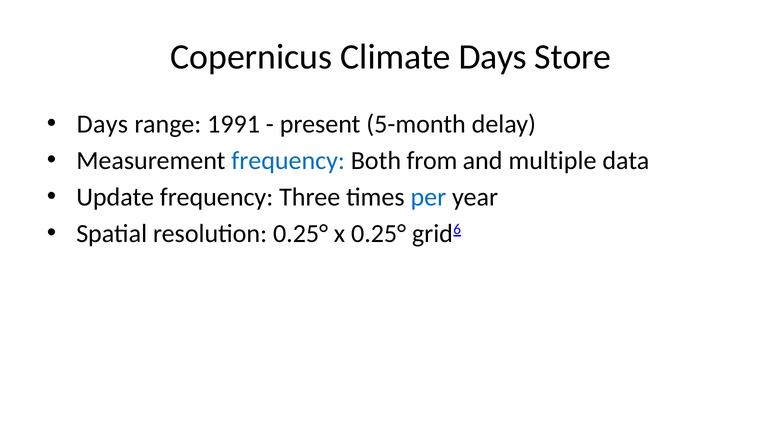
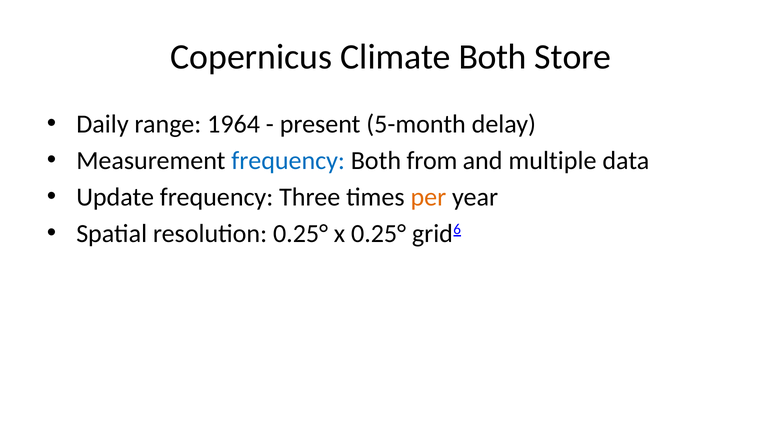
Climate Days: Days -> Both (493, 57)
Days: Days -> Daily (102, 124)
1991: 1991 -> 1964 (234, 124)
per colour: blue -> orange (428, 197)
